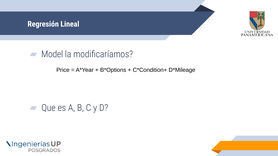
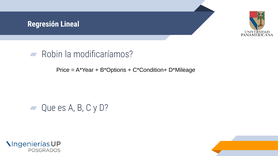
Model: Model -> Robin (52, 54)
